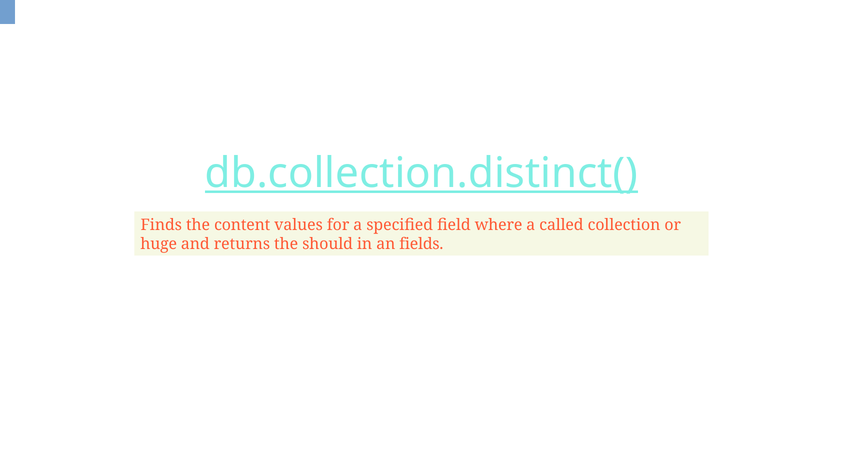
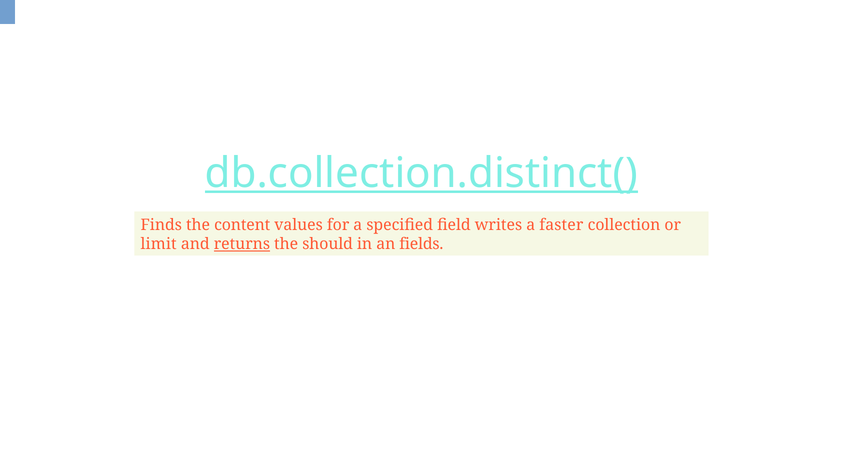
where: where -> writes (498, 225)
called: called -> faster (561, 225)
huge: huge -> limit (159, 244)
returns underline: none -> present (242, 244)
